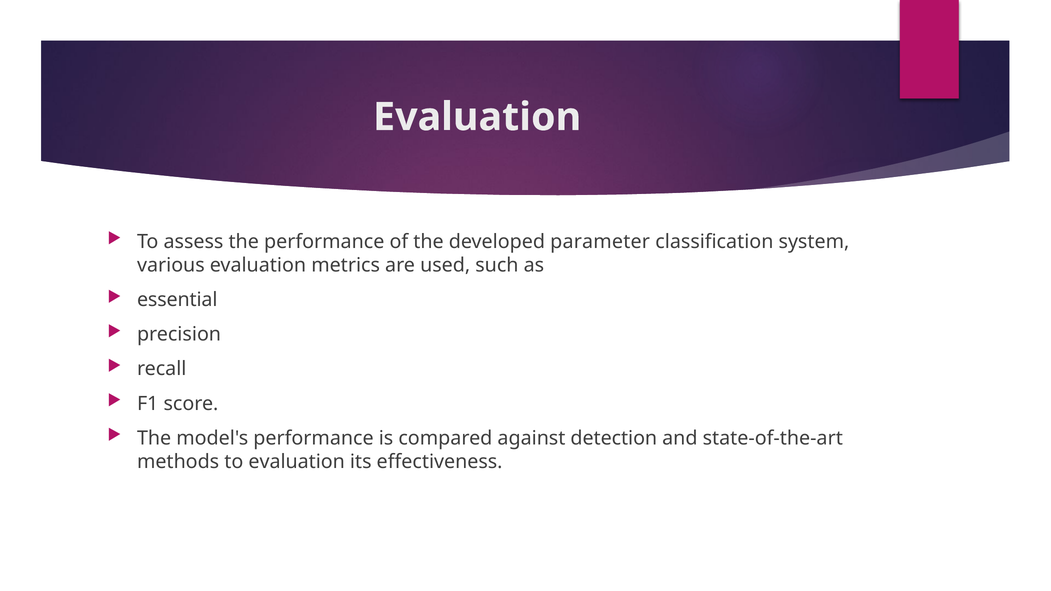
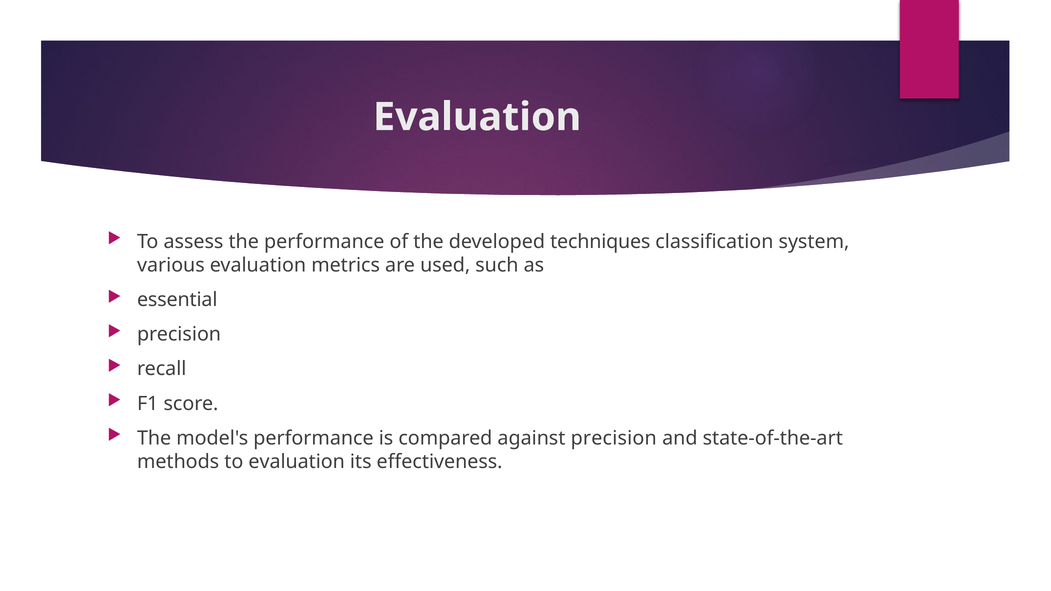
parameter: parameter -> techniques (600, 242)
against detection: detection -> precision (614, 438)
